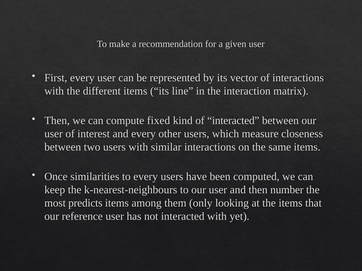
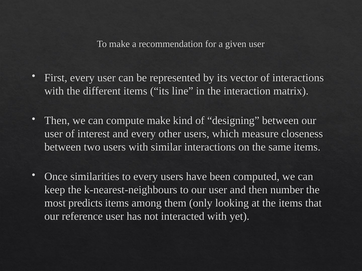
compute fixed: fixed -> make (159, 121)
of interacted: interacted -> designing (233, 121)
